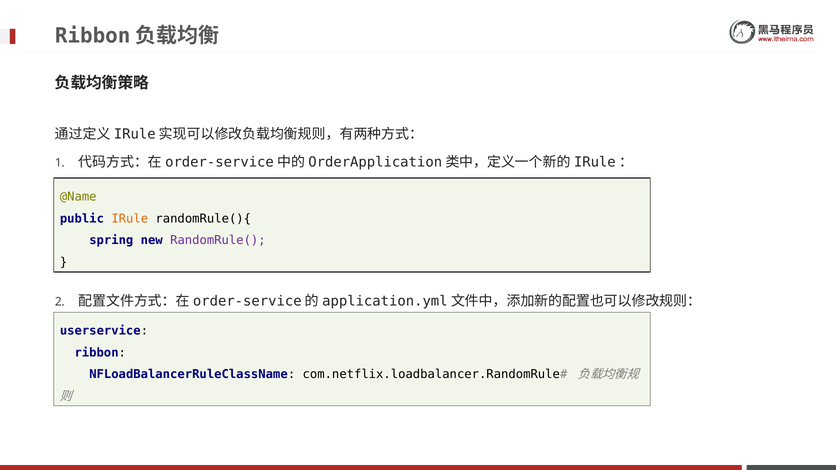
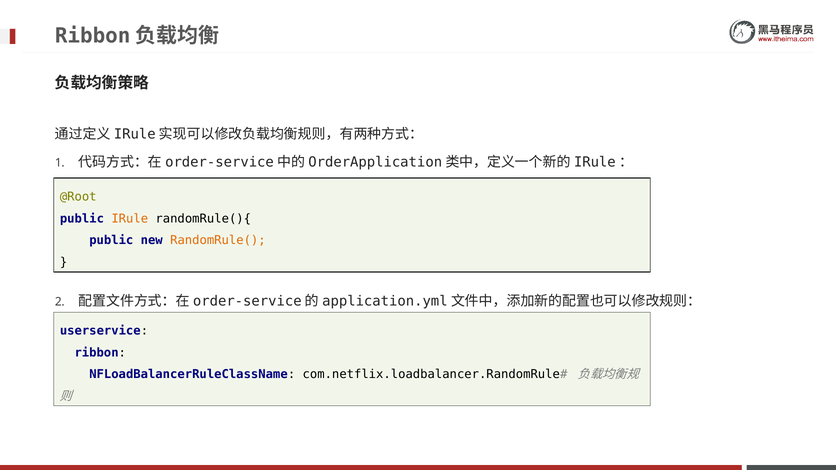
@Name: @Name -> @Root (78, 197)
spring: spring -> public (111, 241)
RandomRule( colour: purple -> orange (218, 241)
